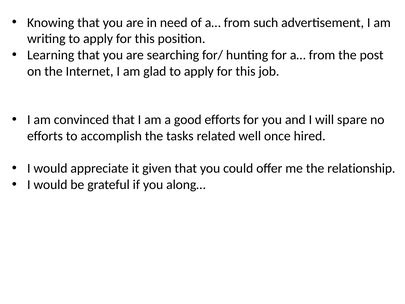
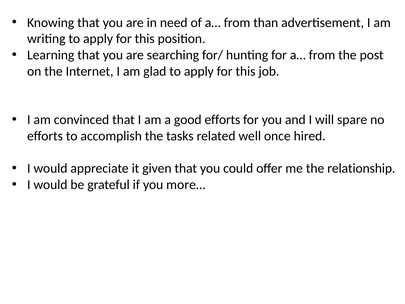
such: such -> than (266, 23)
along…: along… -> more… (186, 185)
